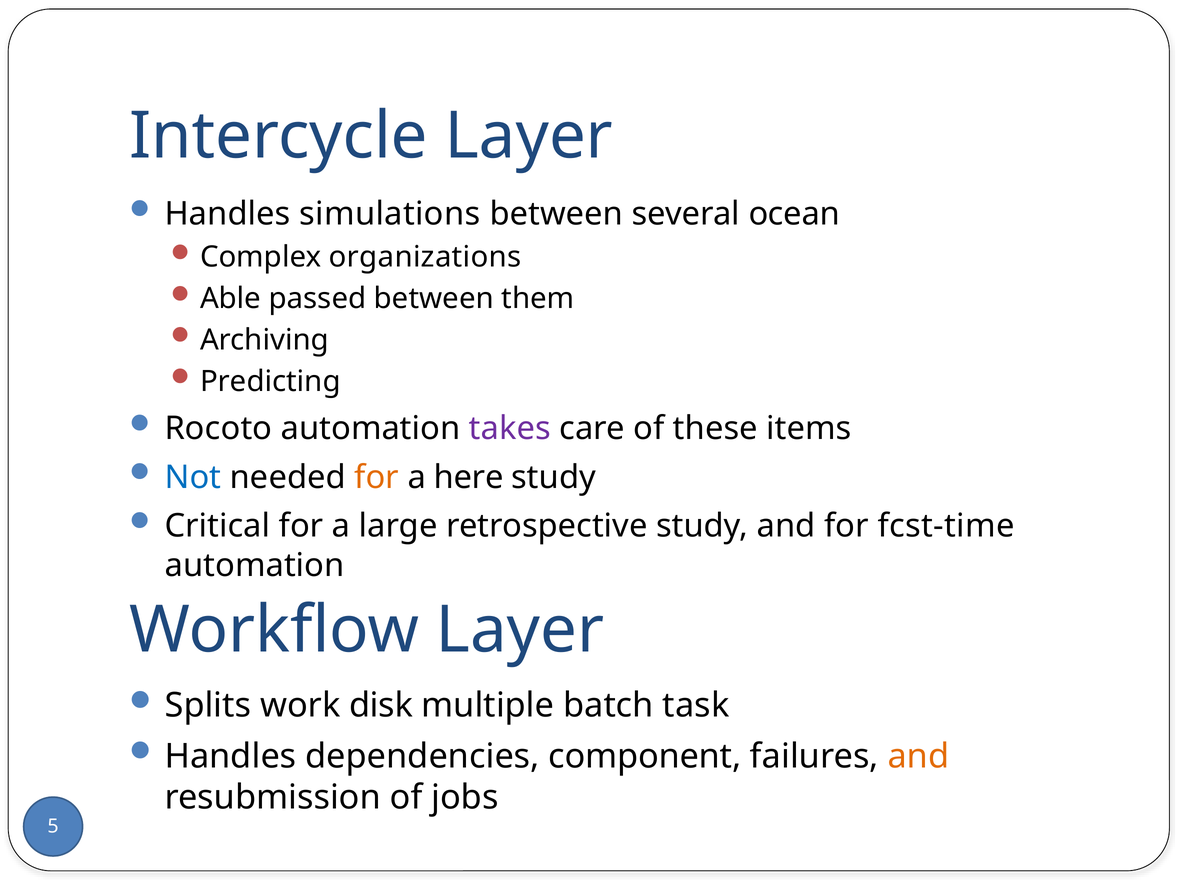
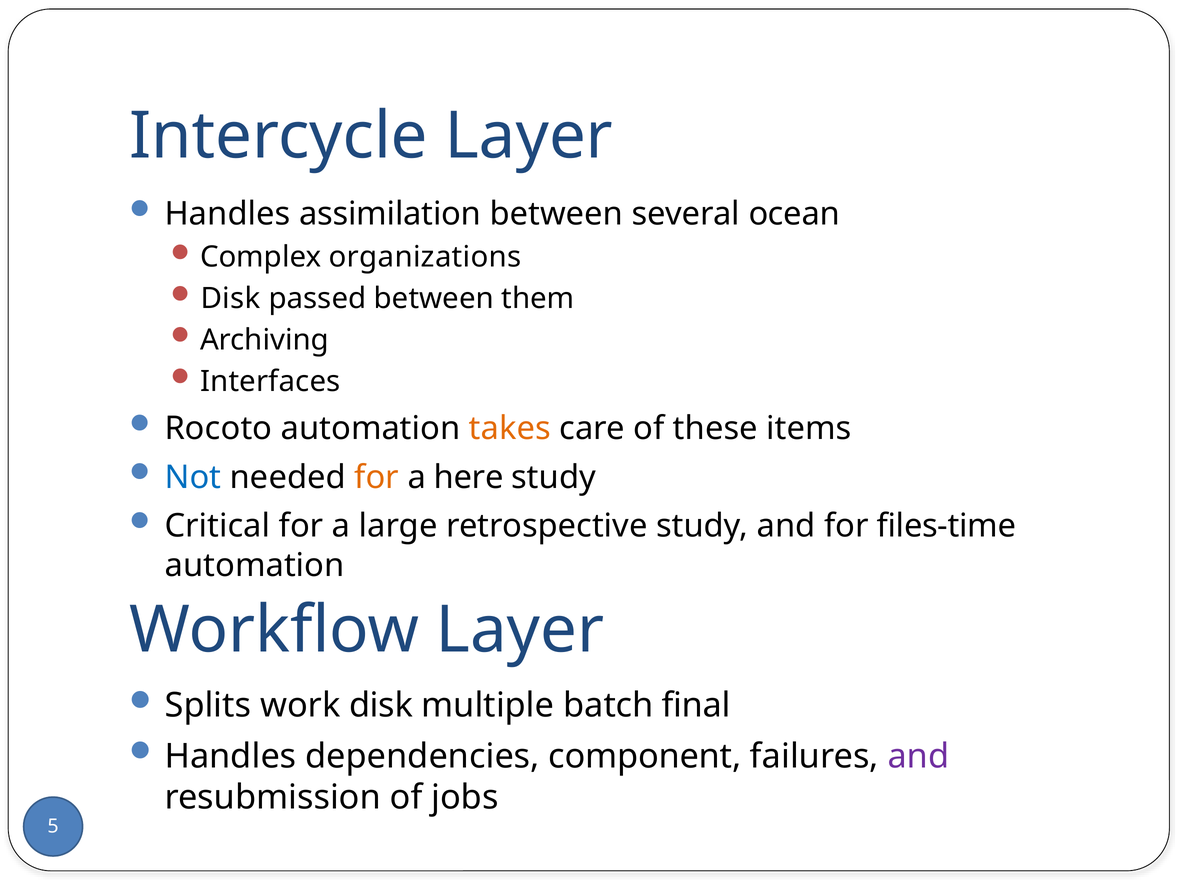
simulations: simulations -> assimilation (390, 214)
Able: Able -> Disk (230, 299)
Predicting: Predicting -> Interfaces (270, 382)
takes colour: purple -> orange (510, 429)
fcst-time: fcst-time -> files-time (946, 526)
task: task -> final (696, 706)
and colour: orange -> purple (918, 757)
